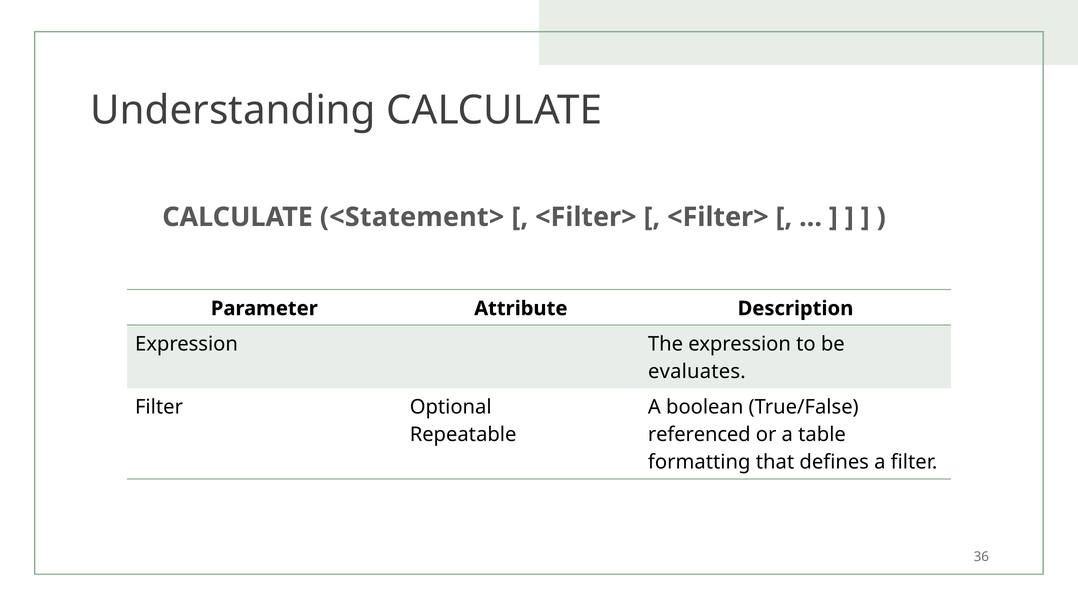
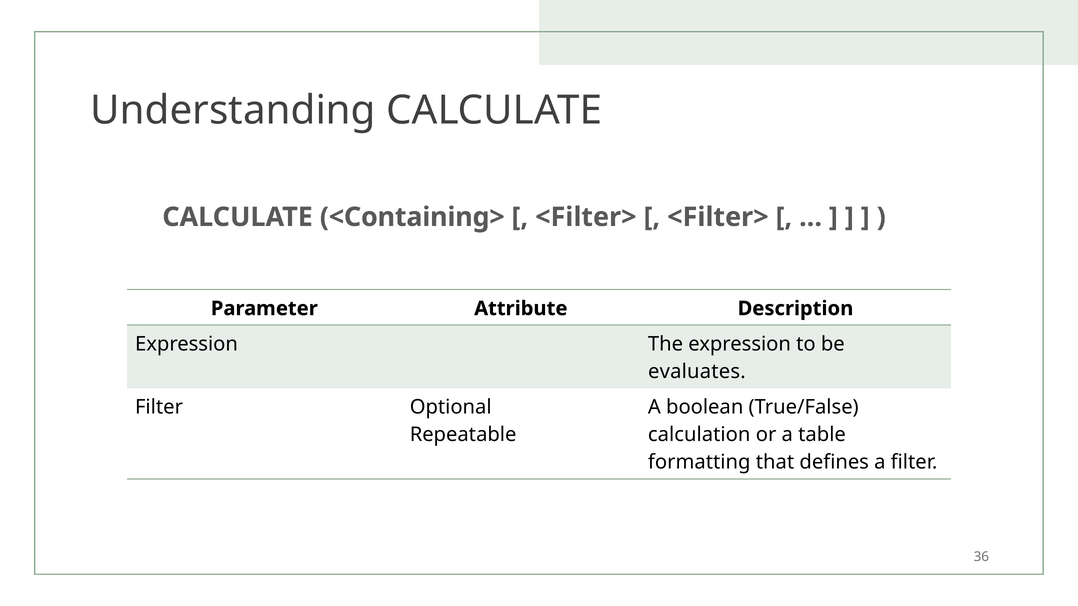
<Statement>: <Statement> -> <Containing> (412, 217)
referenced: referenced -> calculation (699, 435)
